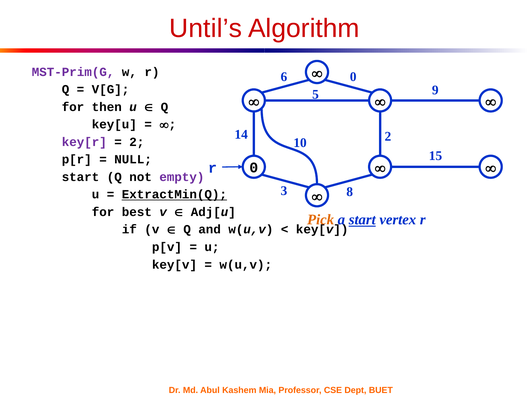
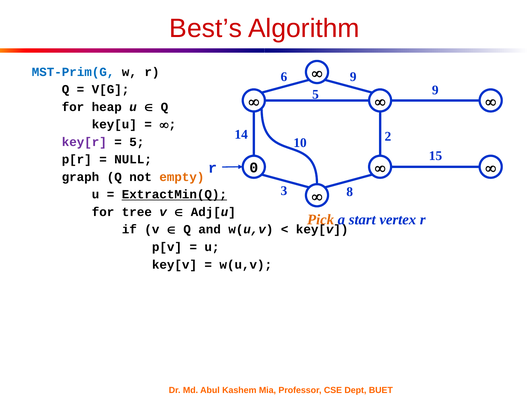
Until’s: Until’s -> Best’s (206, 28)
MST-Prim(G colour: purple -> blue (73, 72)
6 0: 0 -> 9 (353, 77)
then: then -> heap (107, 107)
2: 2 -> 5 (137, 142)
start: start -> graph (80, 177)
empty colour: purple -> orange (182, 177)
best: best -> tree (137, 212)
start underline: present -> none (362, 220)
